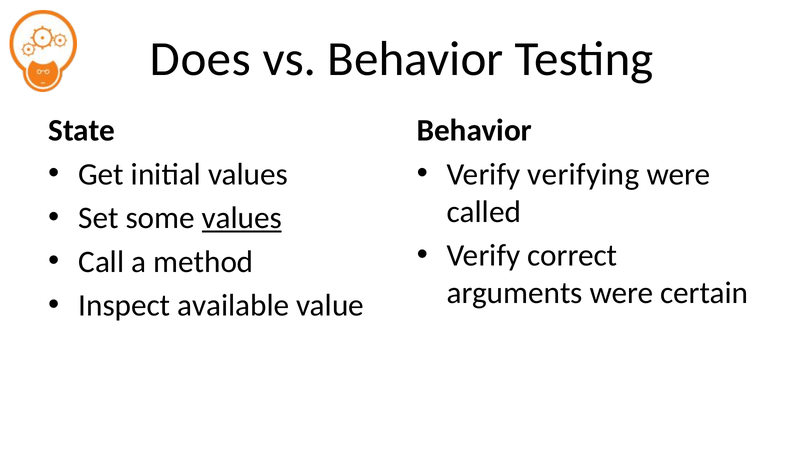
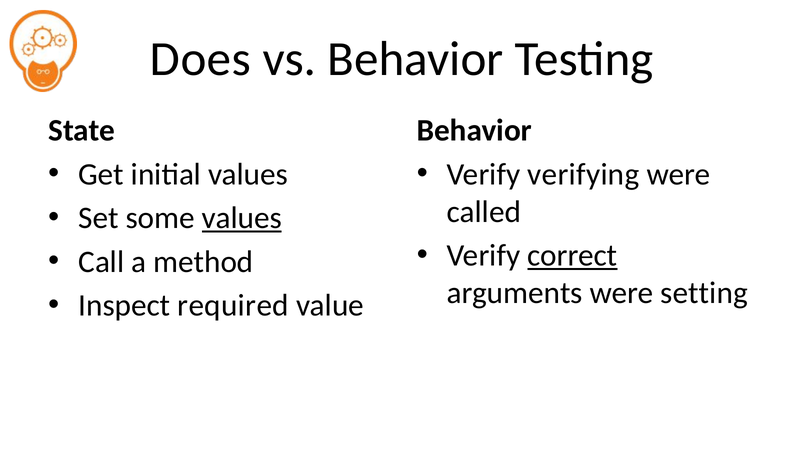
correct underline: none -> present (572, 256)
certain: certain -> setting (704, 293)
available: available -> required (233, 306)
